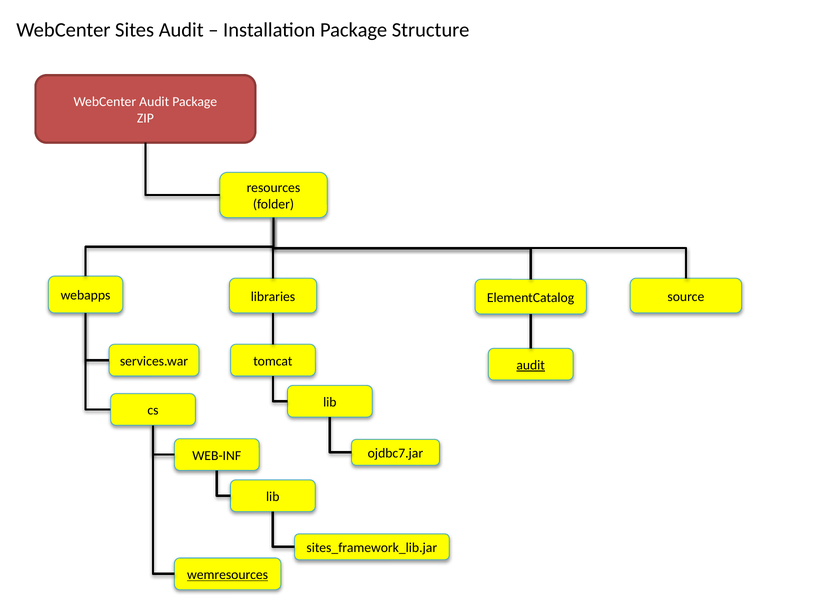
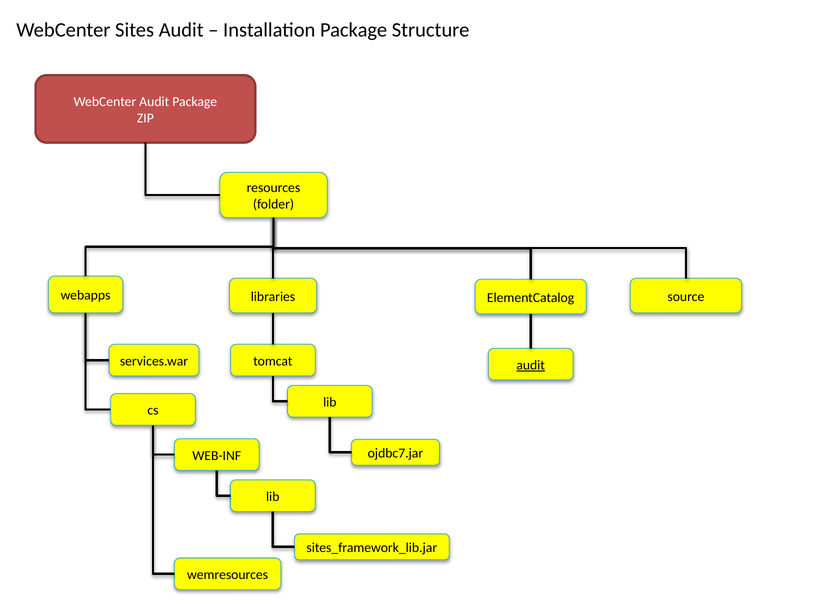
wemresources underline: present -> none (228, 575)
